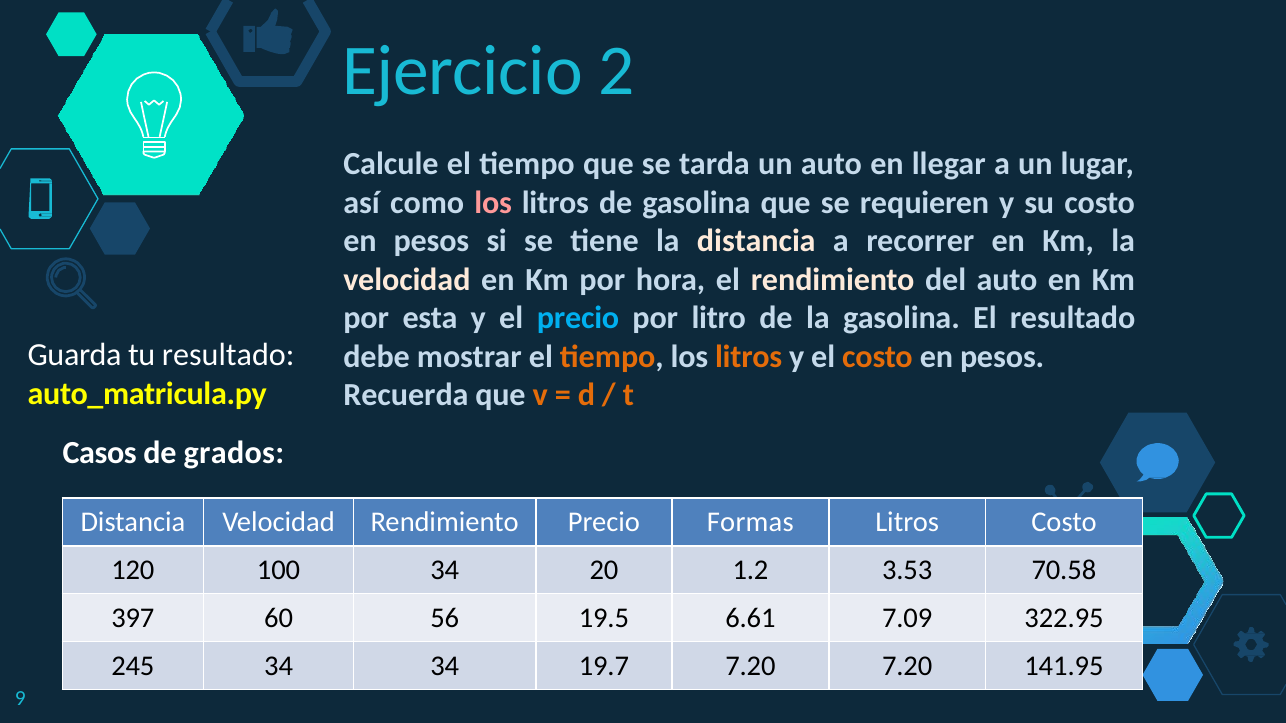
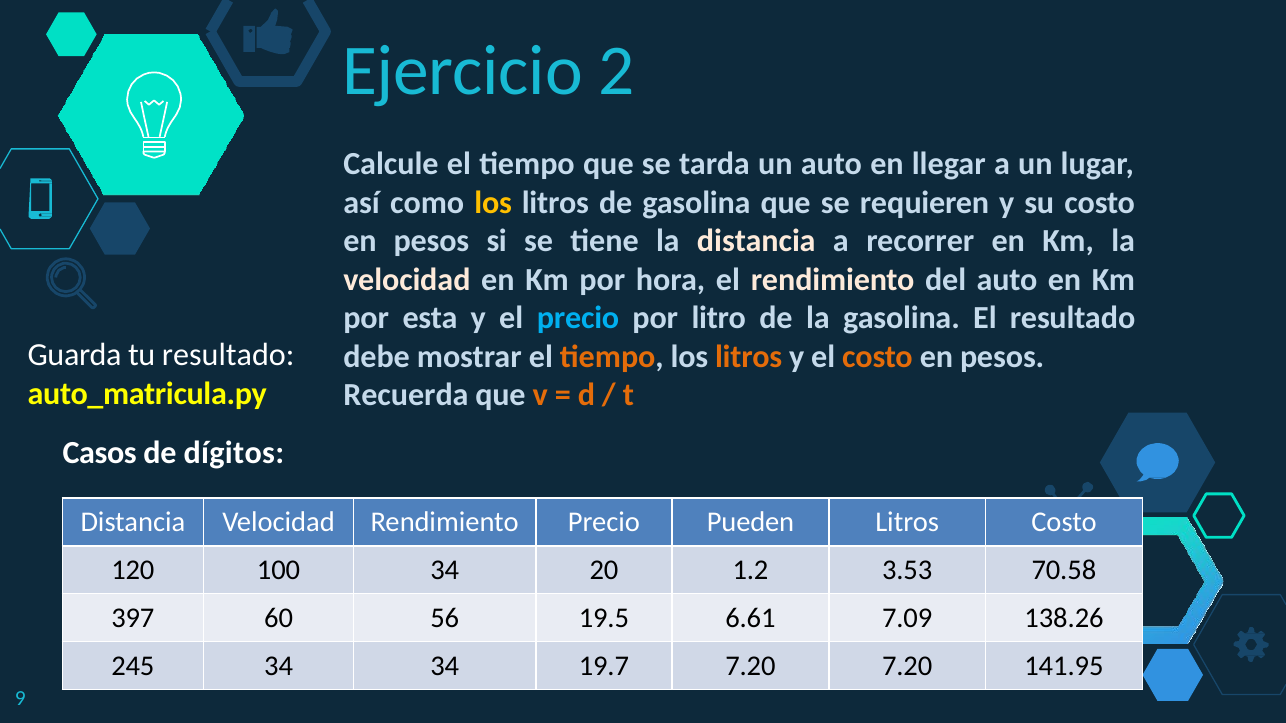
los colour: pink -> yellow (493, 203)
grados: grados -> dígitos (234, 453)
Formas: Formas -> Pueden (751, 523)
322.95: 322.95 -> 138.26 (1064, 618)
